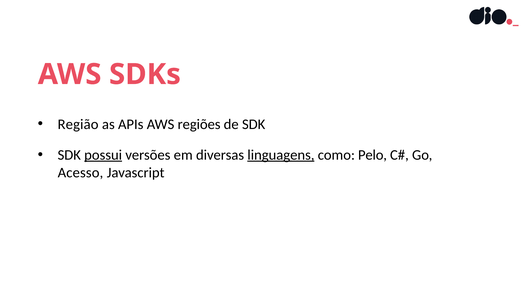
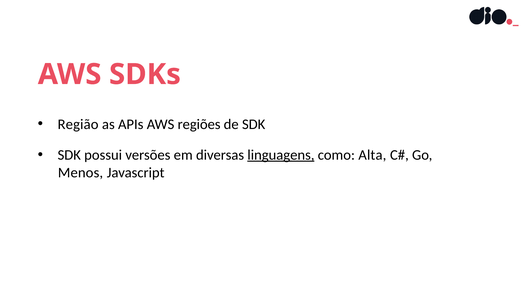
possui underline: present -> none (103, 155)
Pelo: Pelo -> Alta (372, 155)
Acesso: Acesso -> Menos (80, 173)
